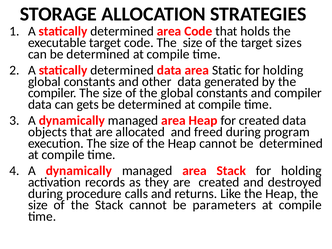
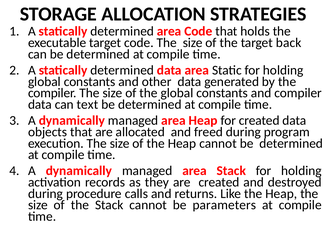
sizes: sizes -> back (289, 43)
gets: gets -> text (88, 104)
